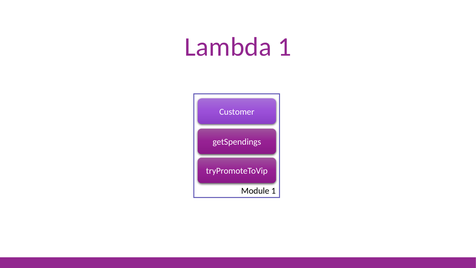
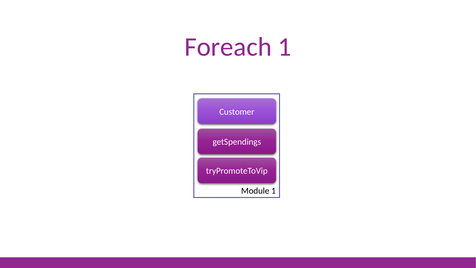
Lambda: Lambda -> Foreach (228, 47)
